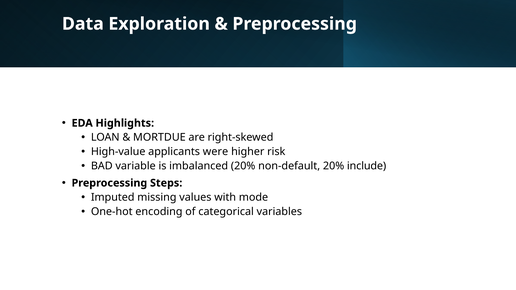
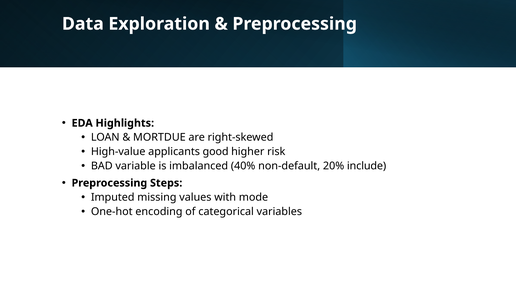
were: were -> good (216, 152)
imbalanced 20%: 20% -> 40% (243, 166)
